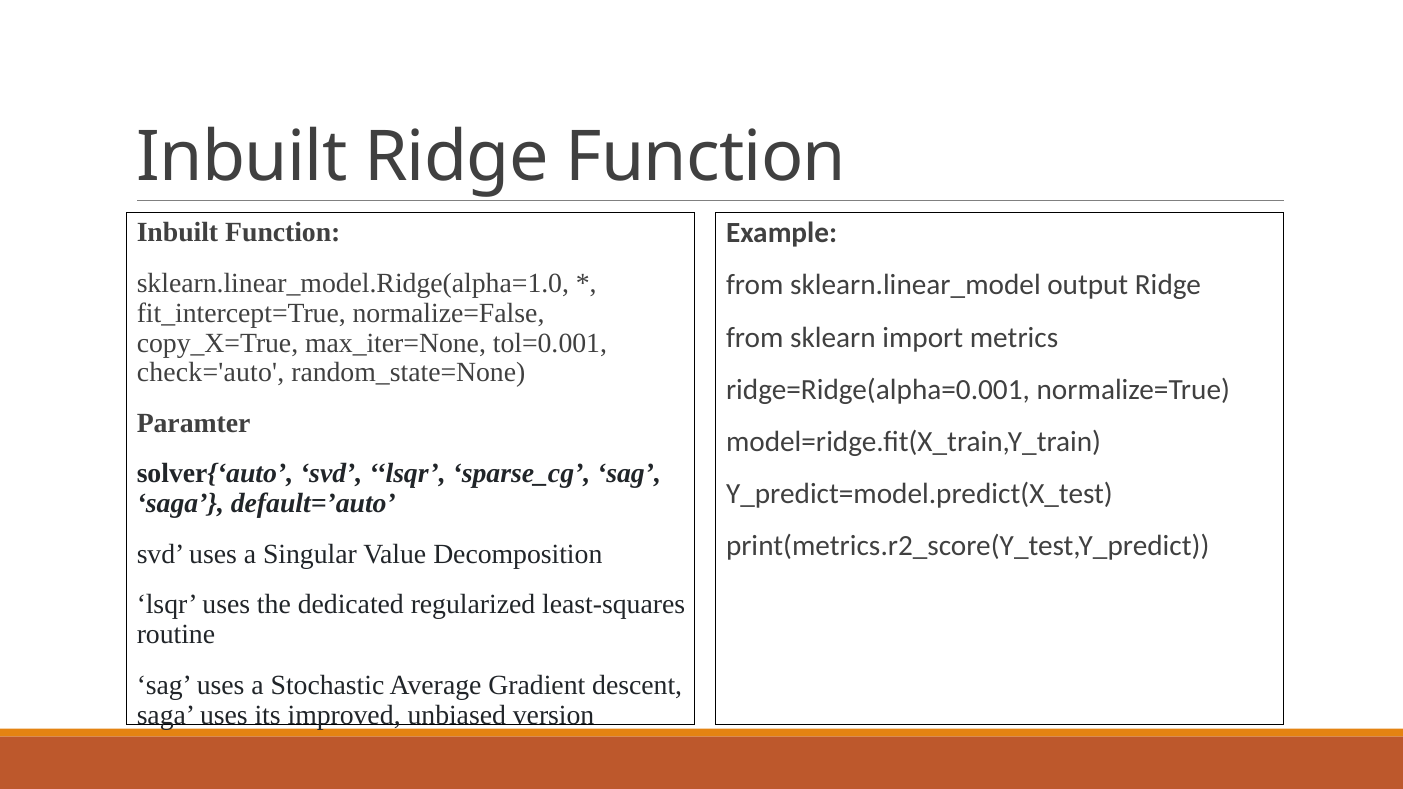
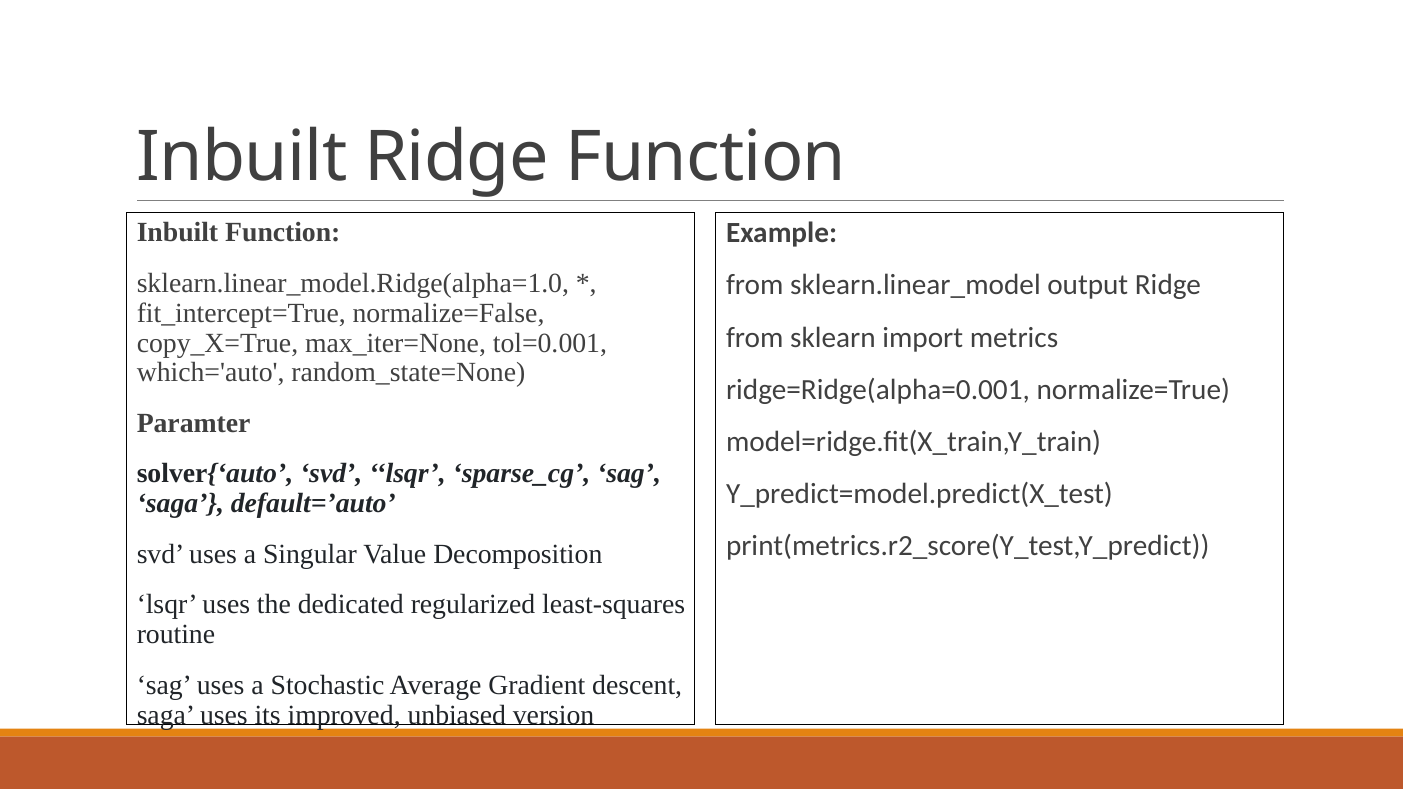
check='auto: check='auto -> which='auto (211, 373)
